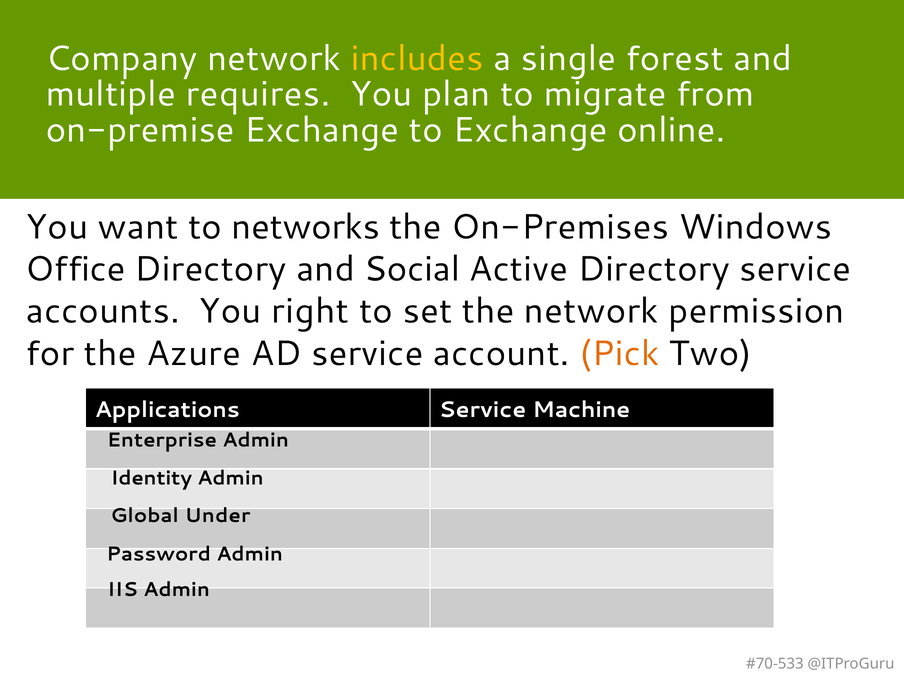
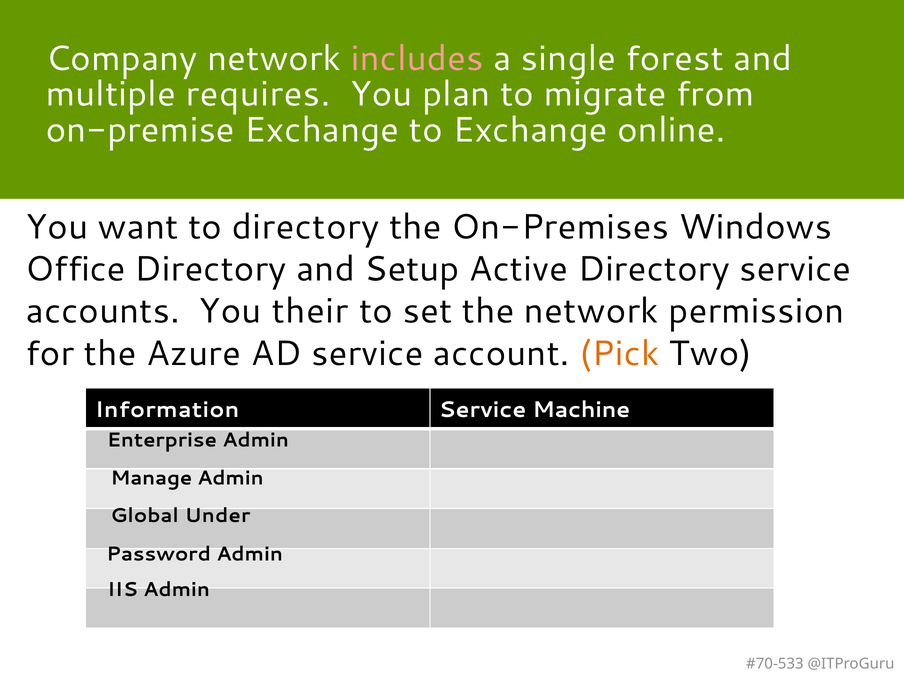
includes colour: yellow -> pink (417, 58)
to networks: networks -> directory (305, 227)
Social: Social -> Setup (412, 269)
right: right -> their (310, 311)
Applications: Applications -> Information (167, 410)
Identity: Identity -> Manage (151, 478)
